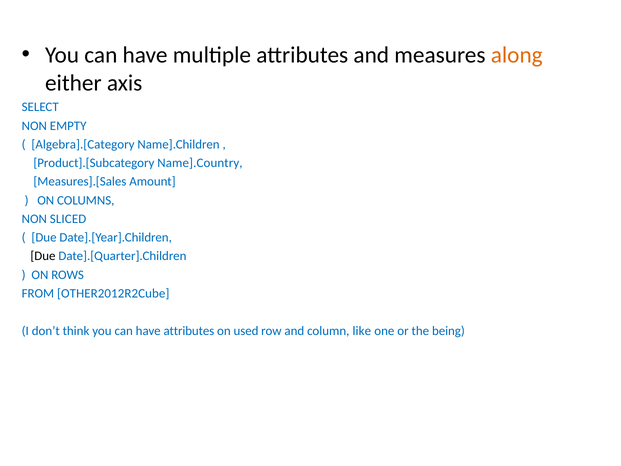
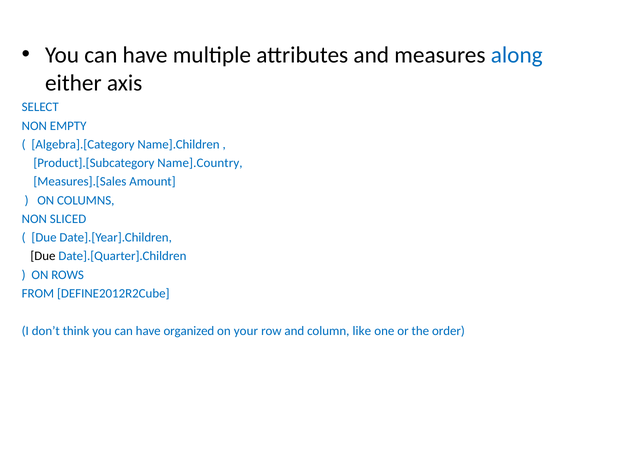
along colour: orange -> blue (517, 55)
OTHER2012R2Cube: OTHER2012R2Cube -> DEFINE2012R2Cube (113, 293)
have attributes: attributes -> organized (189, 331)
used: used -> your (246, 331)
being: being -> order (448, 331)
